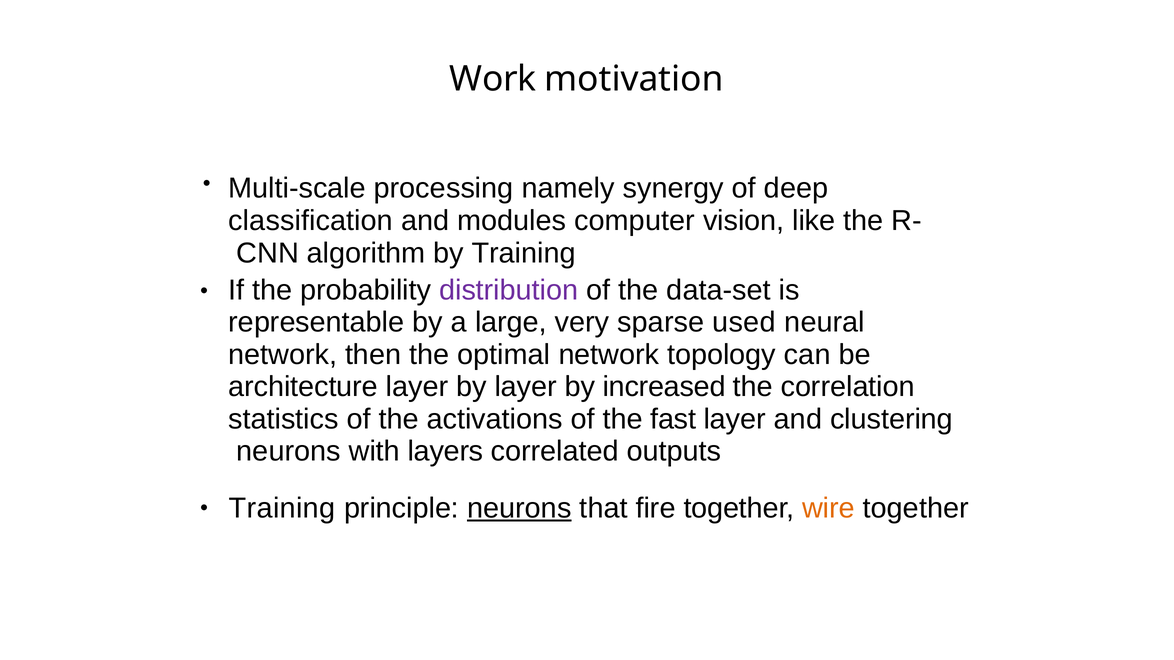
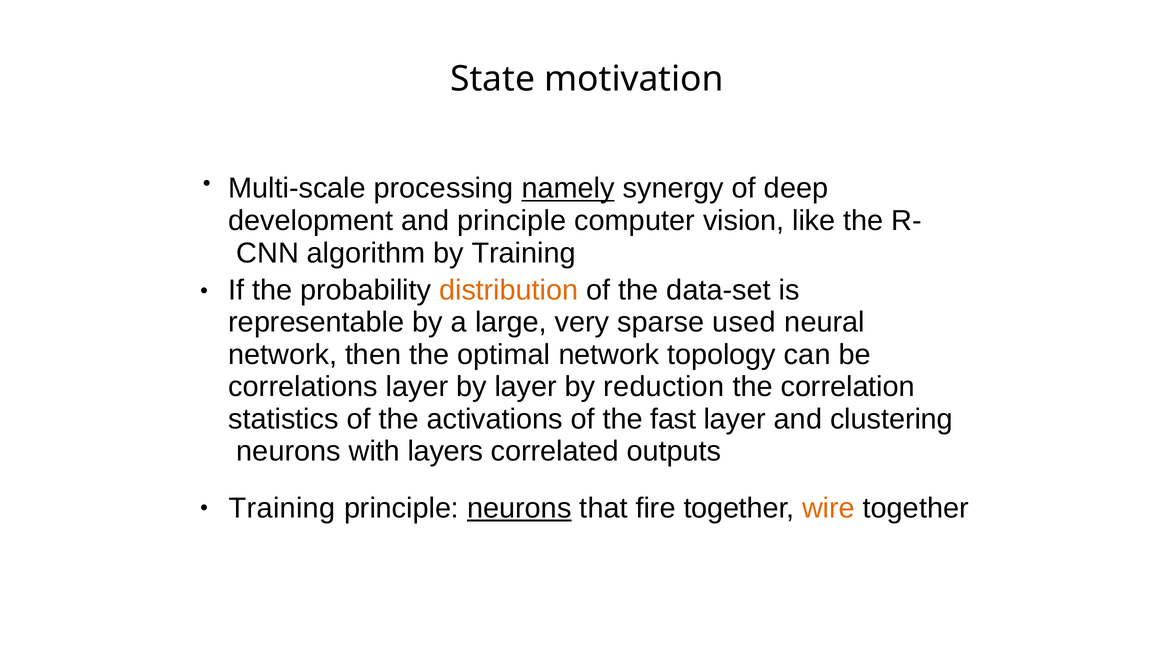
Work: Work -> State (493, 79)
namely underline: none -> present (568, 188)
classification: classification -> development (311, 221)
and modules: modules -> principle (512, 221)
distribution colour: purple -> orange (509, 290)
architecture: architecture -> correlations (303, 387)
increased: increased -> reduction (664, 387)
